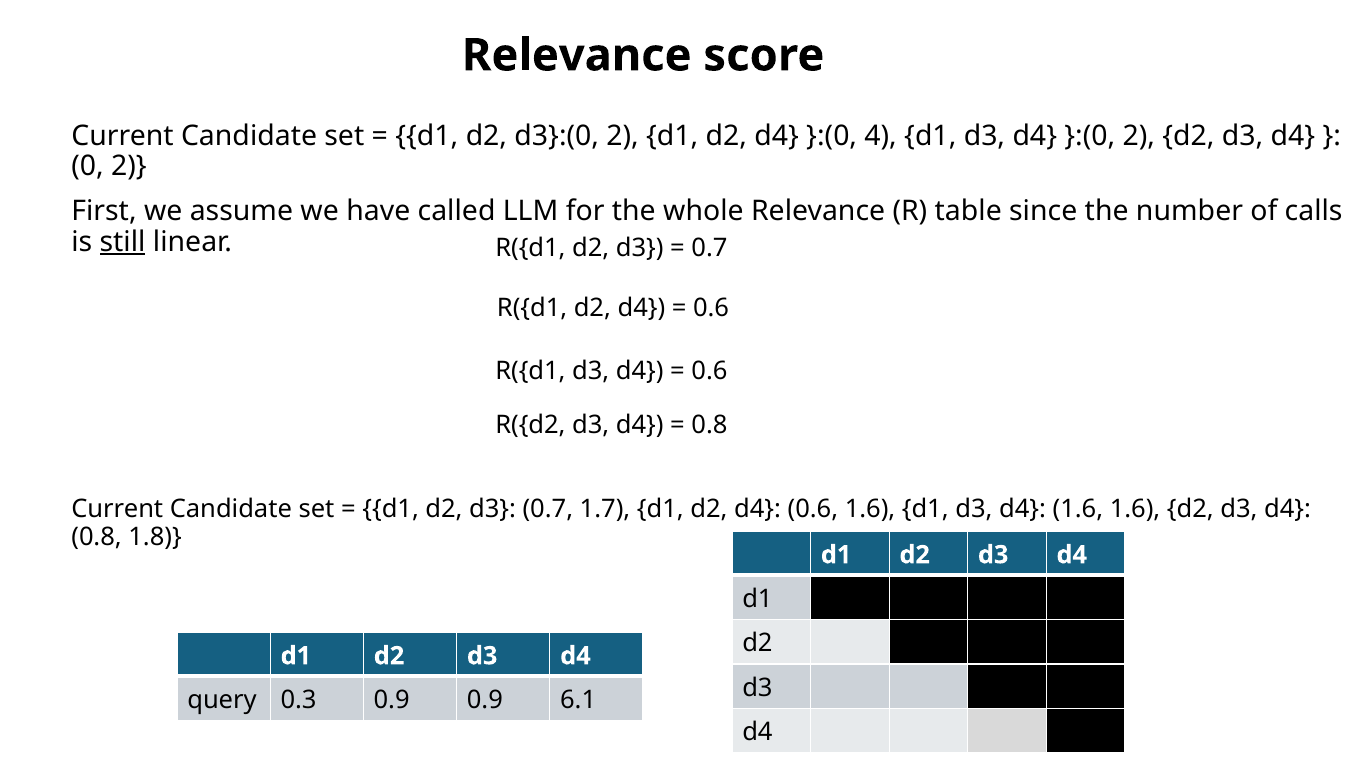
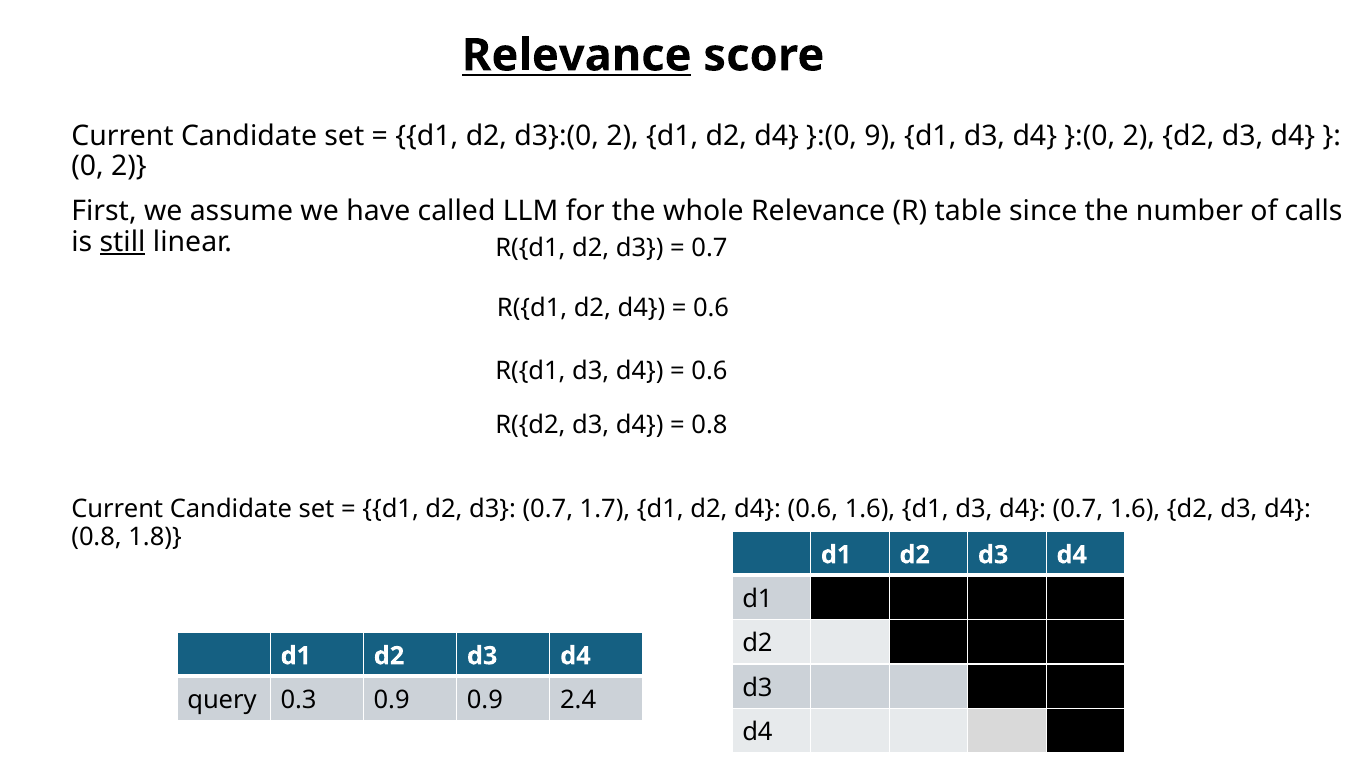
Relevance underline: none -> present (577, 55)
4: 4 -> 9 (881, 136)
d4 1.6: 1.6 -> 0.7 (1078, 510)
6.1: 6.1 -> 2.4 (578, 700)
